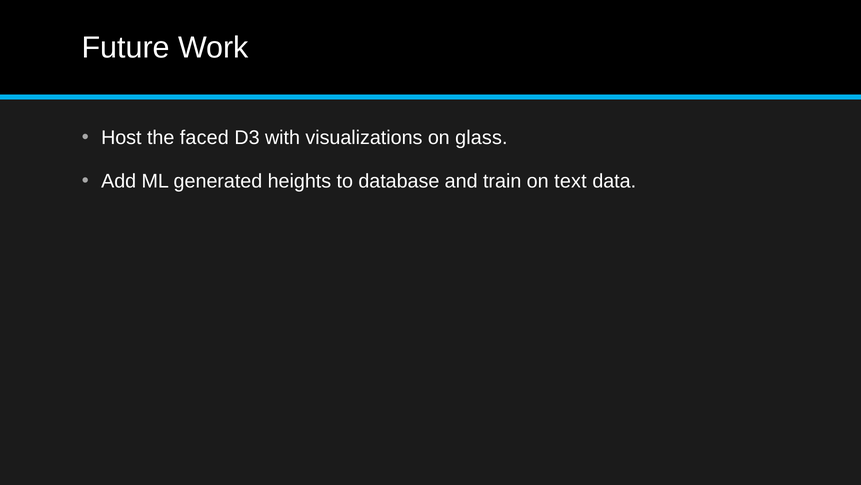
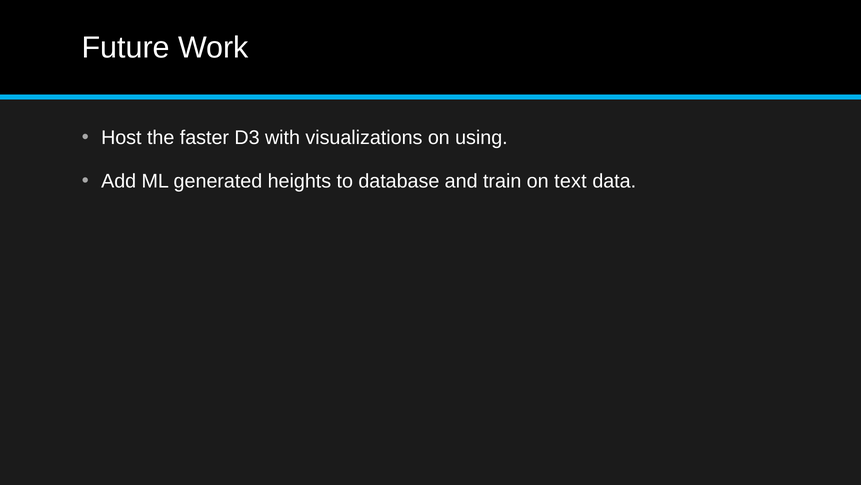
faced: faced -> faster (204, 138)
glass: glass -> using (481, 138)
